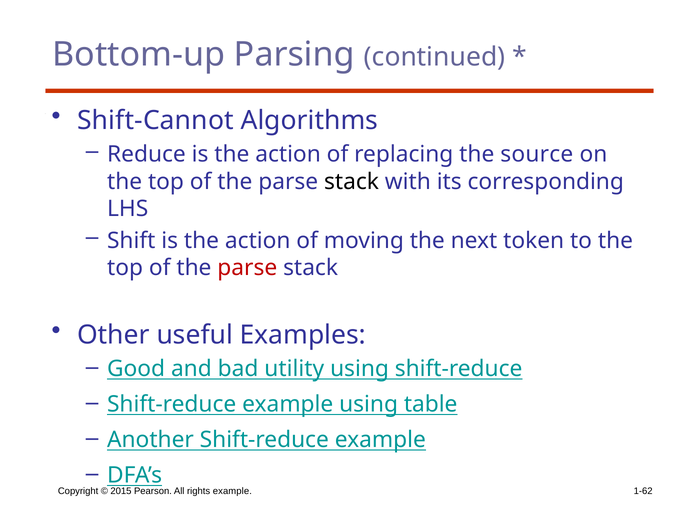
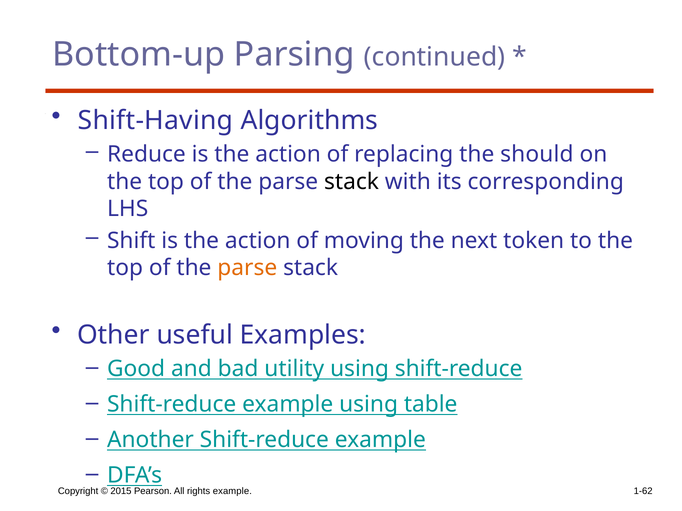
Shift-Cannot: Shift-Cannot -> Shift-Having (155, 121)
source: source -> should (537, 154)
parse colour: red -> orange (247, 268)
